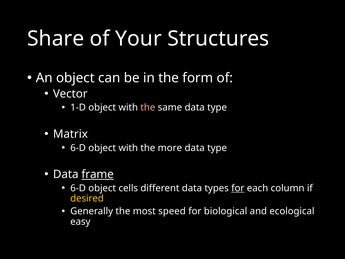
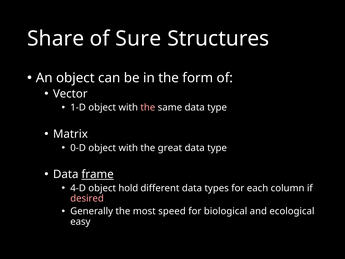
Your: Your -> Sure (138, 39)
6-D: 6-D -> 0-D (78, 148)
more: more -> great (170, 148)
6-D: 6-D -> 4-D (78, 188)
cells: cells -> hold (128, 188)
for underline: present -> none (238, 188)
desired colour: yellow -> pink (87, 198)
